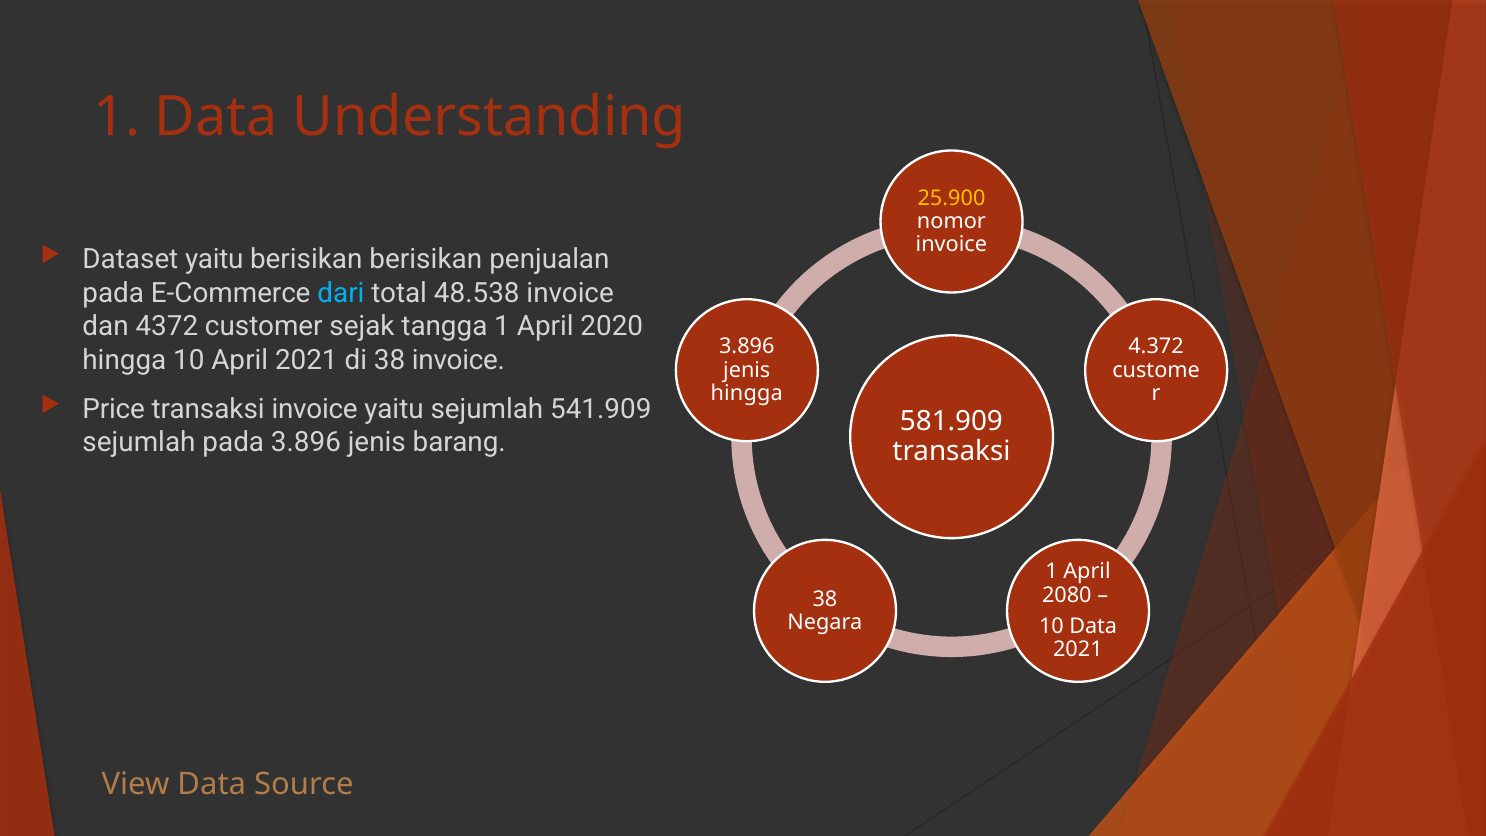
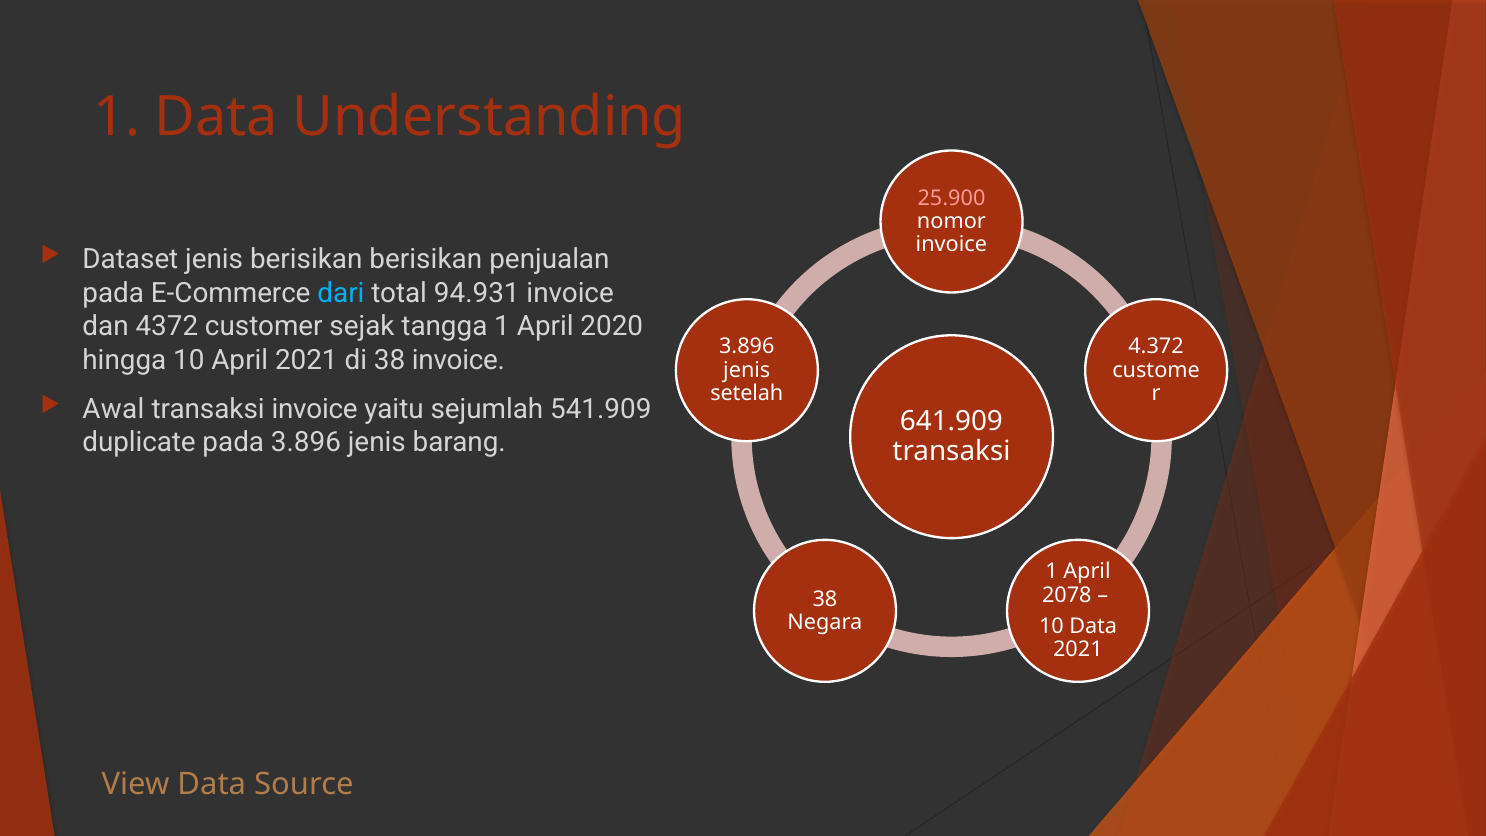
25.900 colour: yellow -> pink (951, 198)
Dataset yaitu: yaitu -> jenis (214, 260)
48.538: 48.538 -> 94.931 (477, 293)
hingga: hingga -> setelah (747, 393)
Price: Price -> Awal (113, 409)
581.909: 581.909 -> 641.909 (951, 421)
sejumlah: sejumlah -> duplicate (139, 442)
2080: 2080 -> 2078 (1067, 595)
